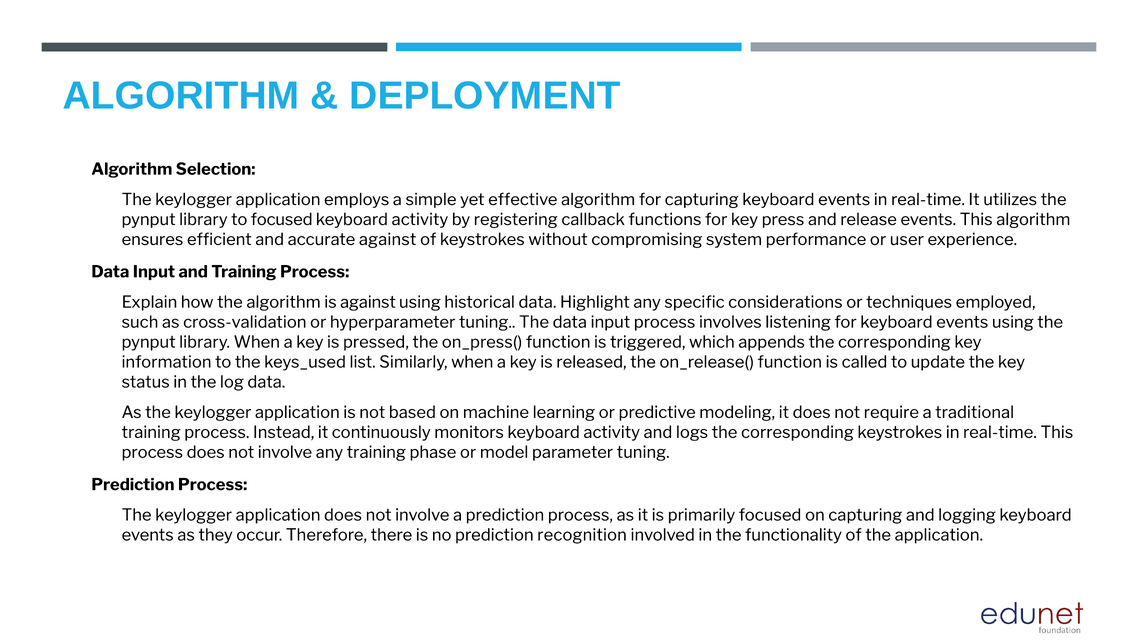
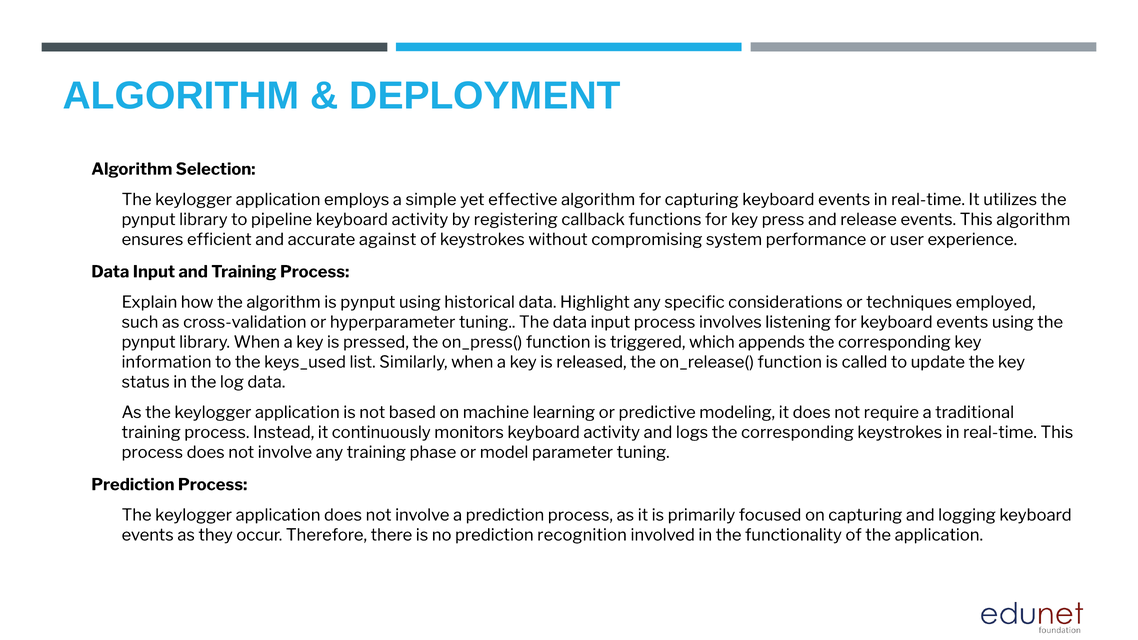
to focused: focused -> pipeline (281, 220)
is against: against -> pynput (368, 302)
